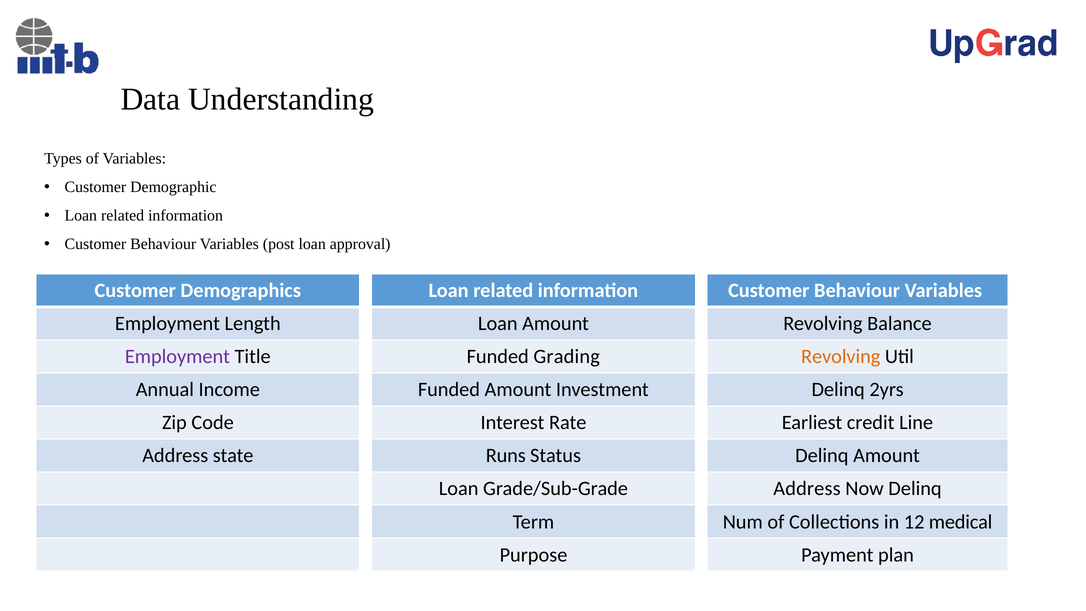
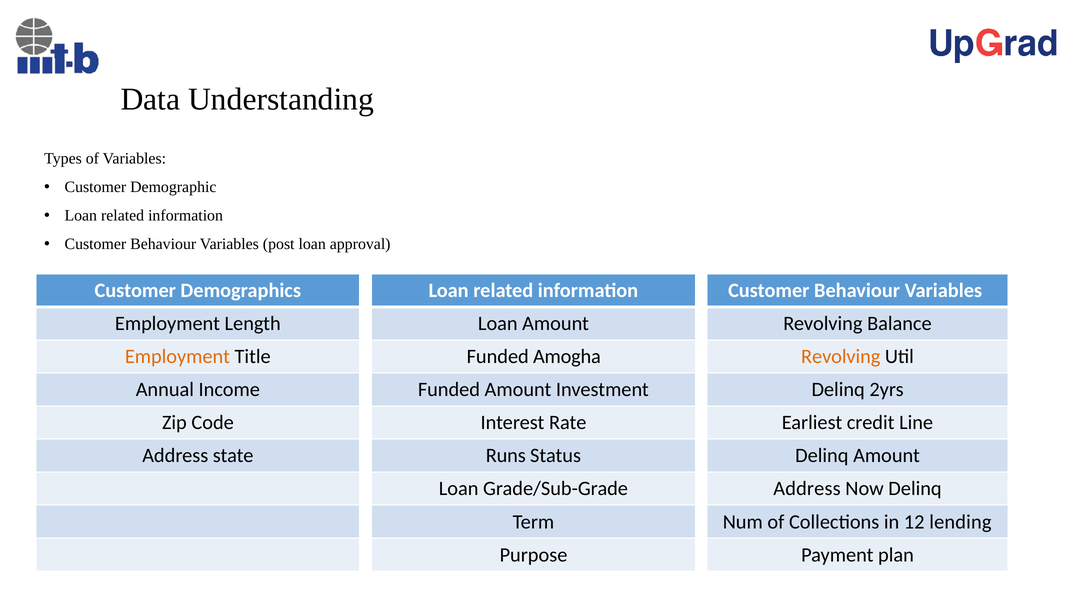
Employment colour: purple -> orange (177, 357)
Grading: Grading -> Amogha (567, 357)
medical: medical -> lending (960, 522)
